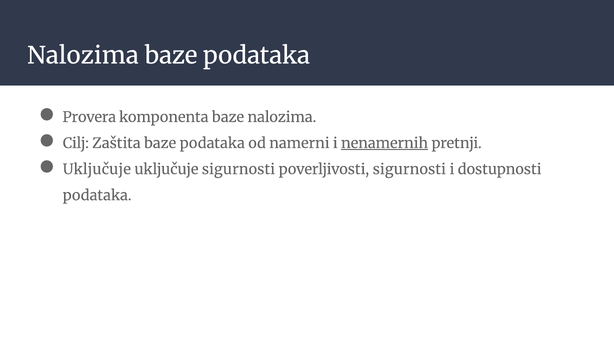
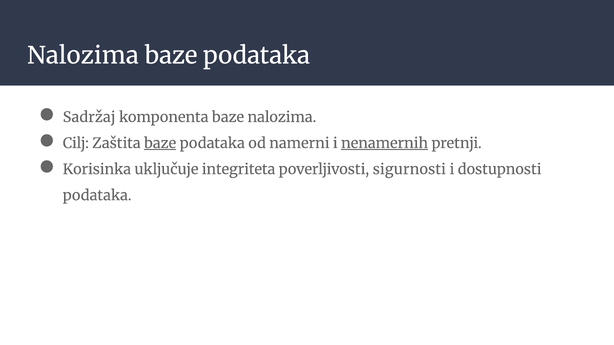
Provera: Provera -> Sadržaj (89, 117)
baze underline: none -> present (160, 143)
Uključuje: Uključuje -> Korisinka (97, 170)
uključuje sigurnosti: sigurnosti -> integriteta (239, 170)
